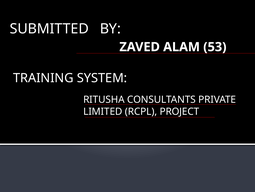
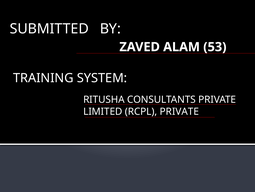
RCPL PROJECT: PROJECT -> PRIVATE (179, 111)
